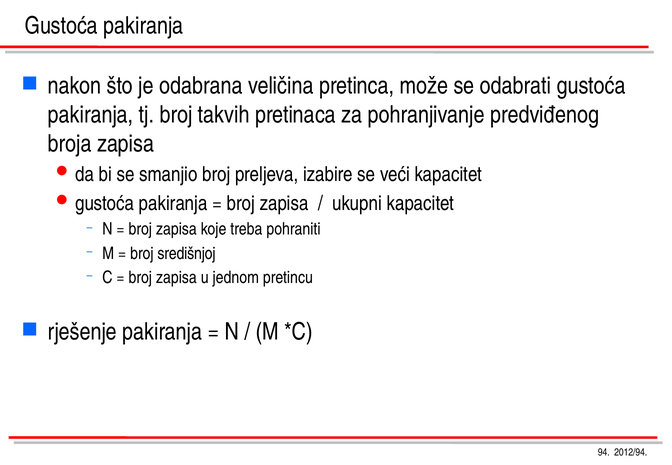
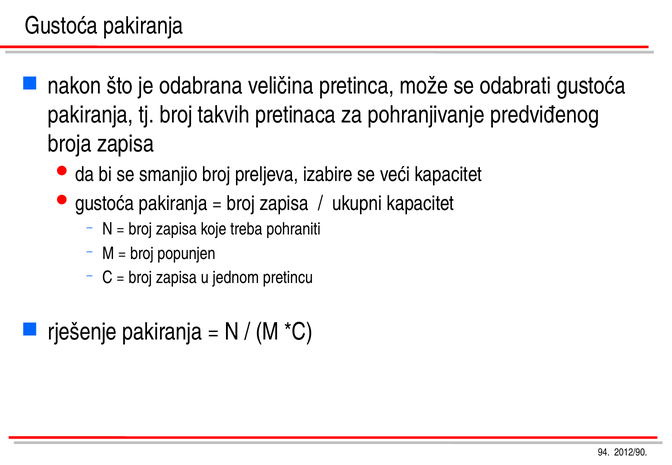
središnjoj: središnjoj -> popunjen (186, 254)
2012/94: 2012/94 -> 2012/90 (631, 453)
